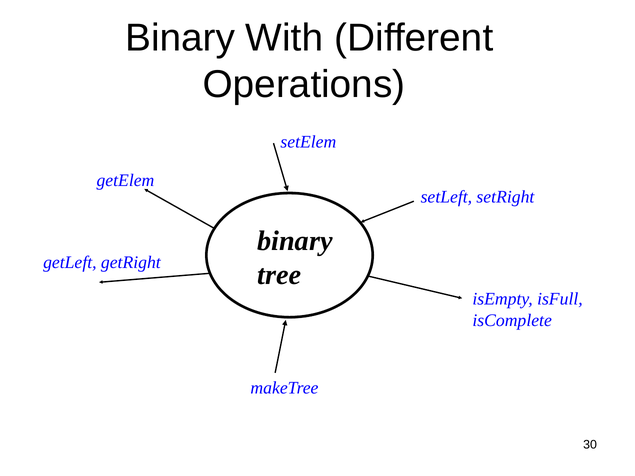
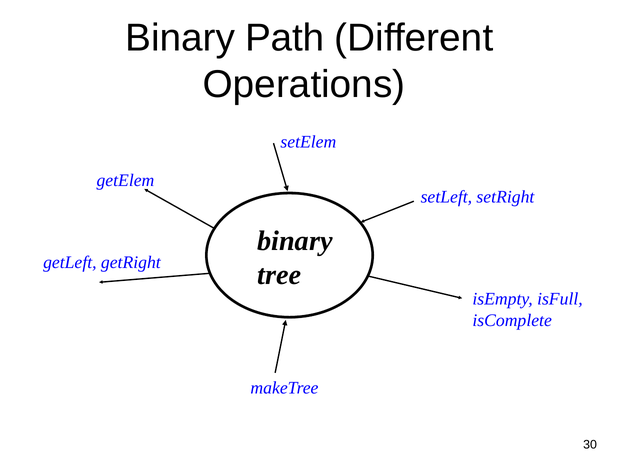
With: With -> Path (285, 38)
